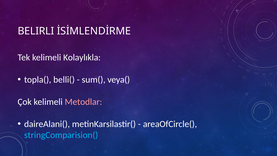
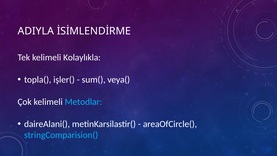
BELIRLI: BELIRLI -> ADIYLA (36, 31)
belli(: belli( -> işler( (64, 80)
Metodlar colour: pink -> light blue (83, 102)
